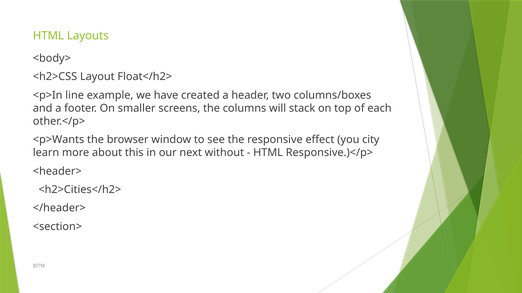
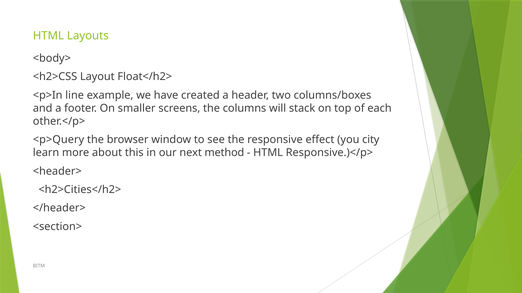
<p>Wants: <p>Wants -> <p>Query (59, 140)
without: without -> method (224, 153)
